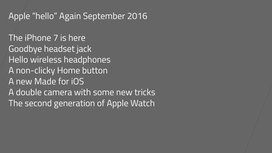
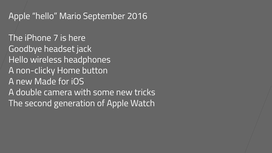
Again: Again -> Mario (70, 16)
